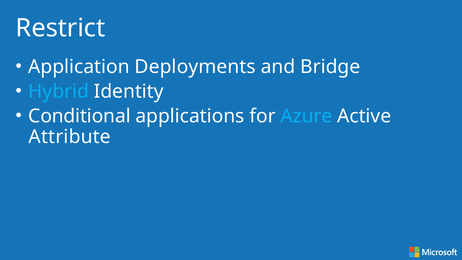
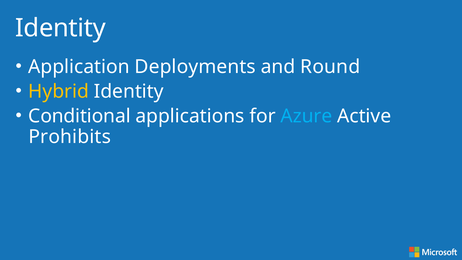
Restrict: Restrict -> Identity (61, 28)
Bridge: Bridge -> Round (330, 67)
Hybrid colour: light blue -> yellow (59, 91)
Attribute: Attribute -> Prohibits (70, 137)
